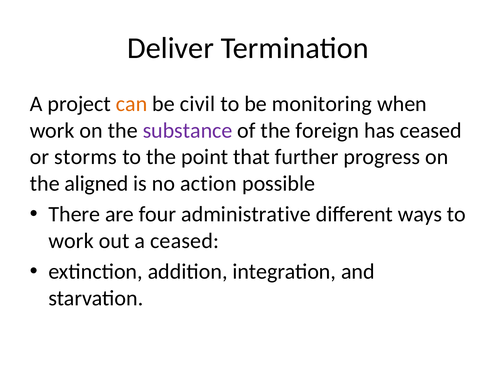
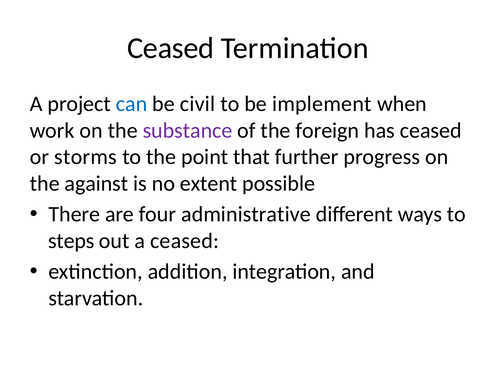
Deliver: Deliver -> Ceased (171, 48)
can colour: orange -> blue (132, 104)
monitoring: monitoring -> implement (322, 104)
aligned: aligned -> against (96, 183)
action: action -> extent (209, 183)
work: work -> steps (71, 241)
